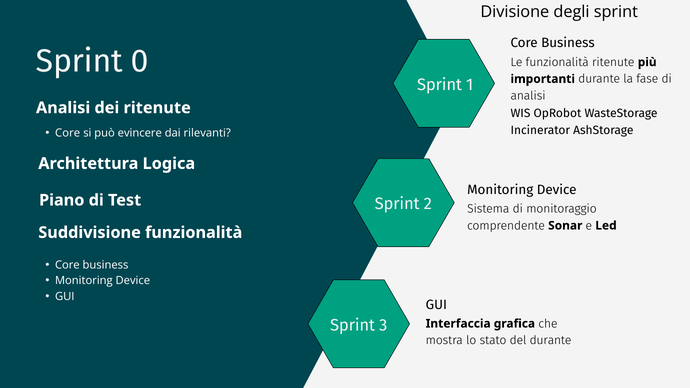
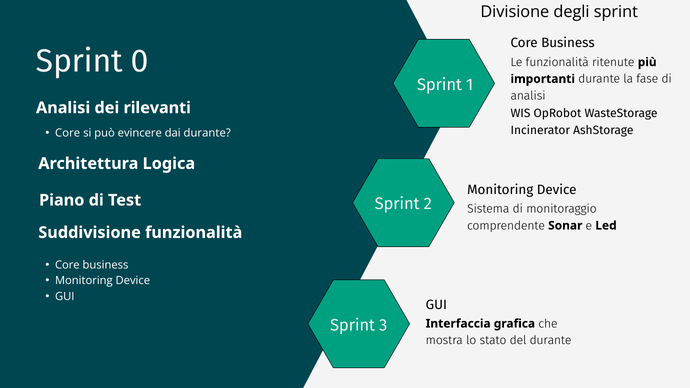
dei ritenute: ritenute -> rilevanti (157, 108)
dai rilevanti: rilevanti -> durante (207, 133)
